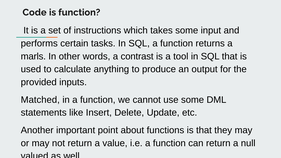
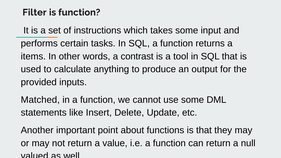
Code: Code -> Filter (35, 12)
marls: marls -> items (33, 56)
